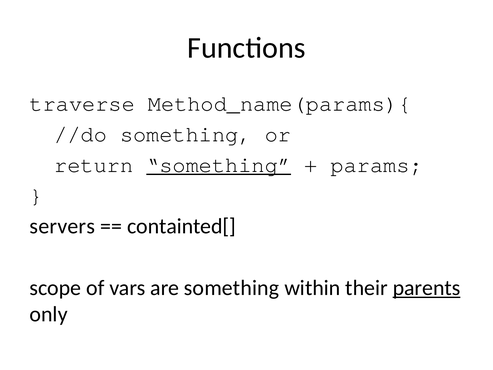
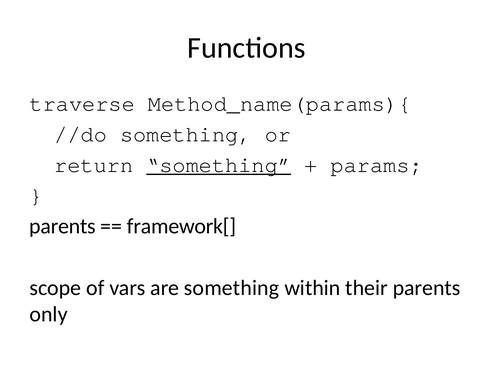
servers: servers -> parents (63, 226)
containted[: containted[ -> framework[ (182, 226)
parents underline: present -> none (427, 288)
